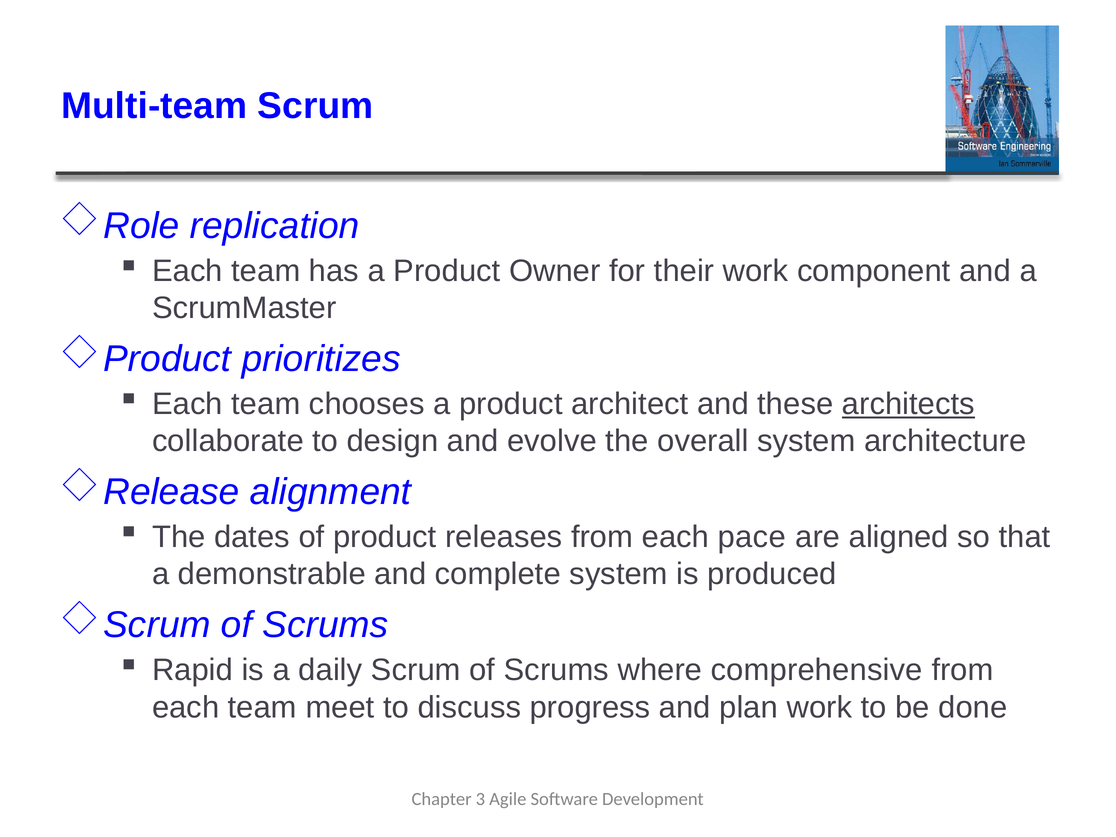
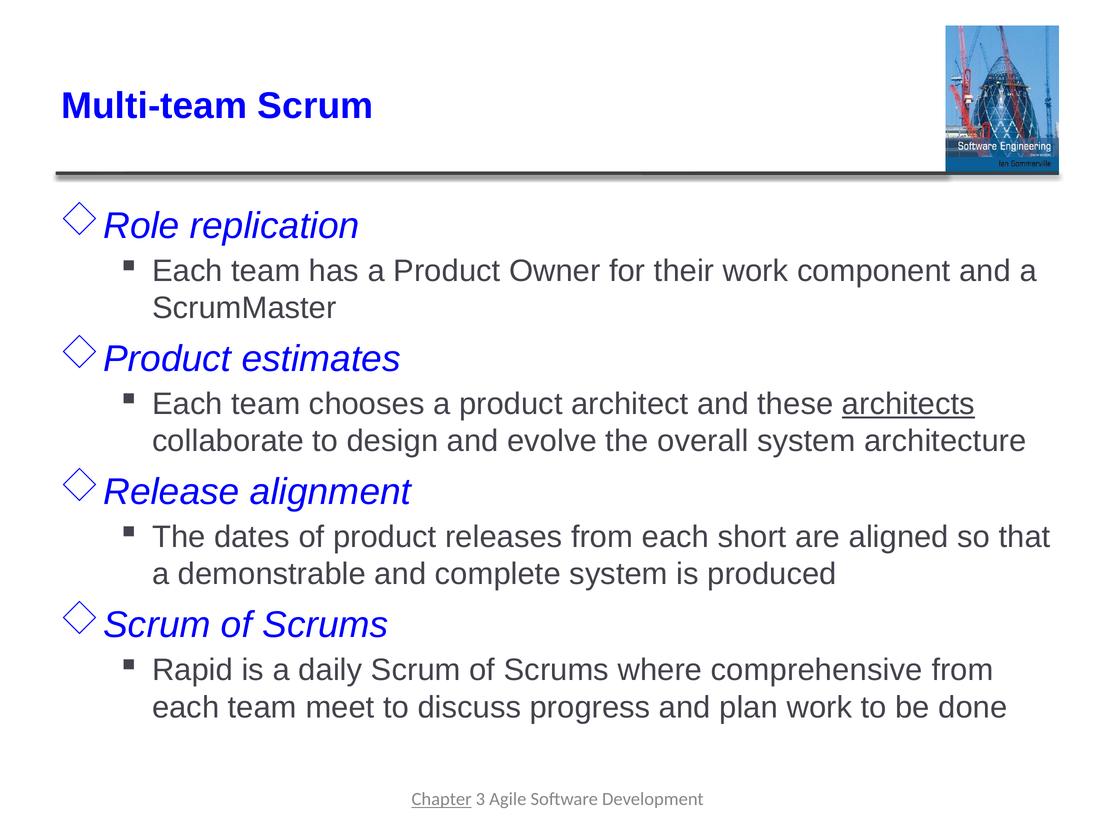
prioritizes: prioritizes -> estimates (321, 359)
pace: pace -> short (752, 537)
Chapter underline: none -> present (442, 799)
